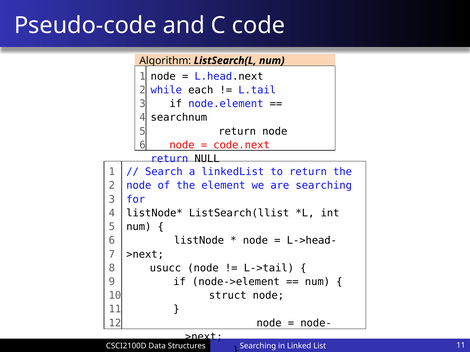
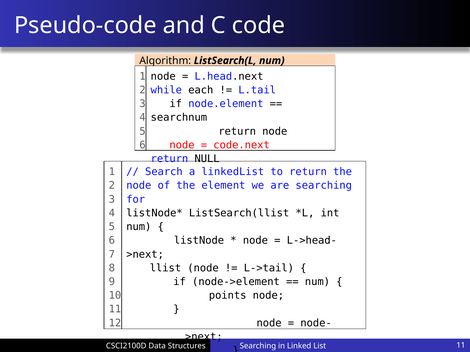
usucc: usucc -> llist (165, 268)
struct: struct -> points (228, 296)
